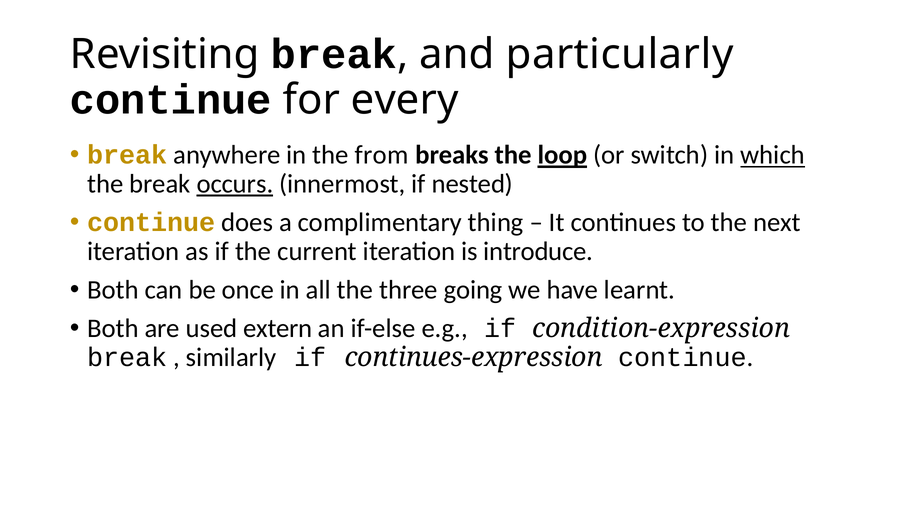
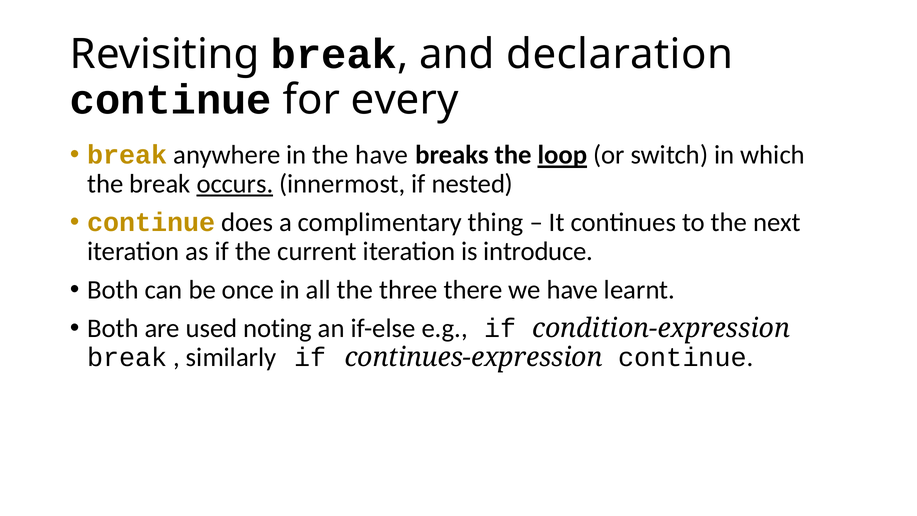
particularly: particularly -> declaration (620, 54)
the from: from -> have (382, 155)
which underline: present -> none (773, 155)
going: going -> there (473, 290)
extern: extern -> noting (278, 328)
